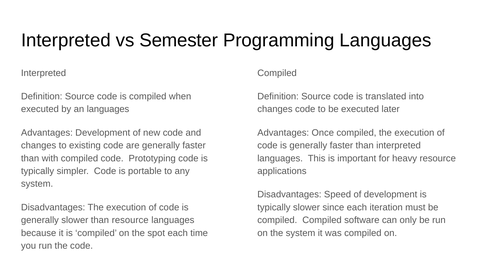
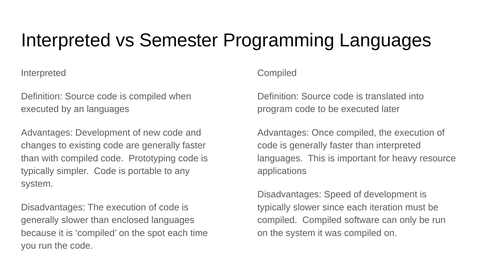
changes: changes -> program (275, 109)
than resource: resource -> enclosed (130, 220)
